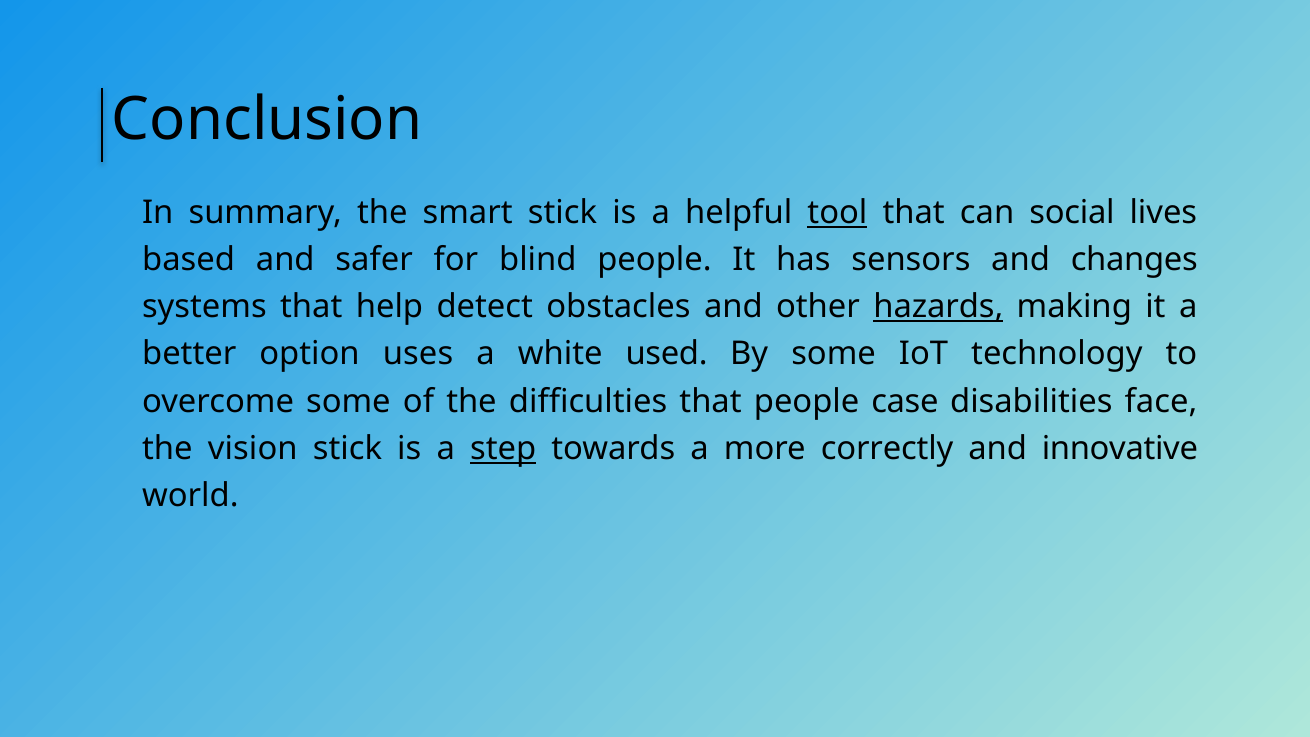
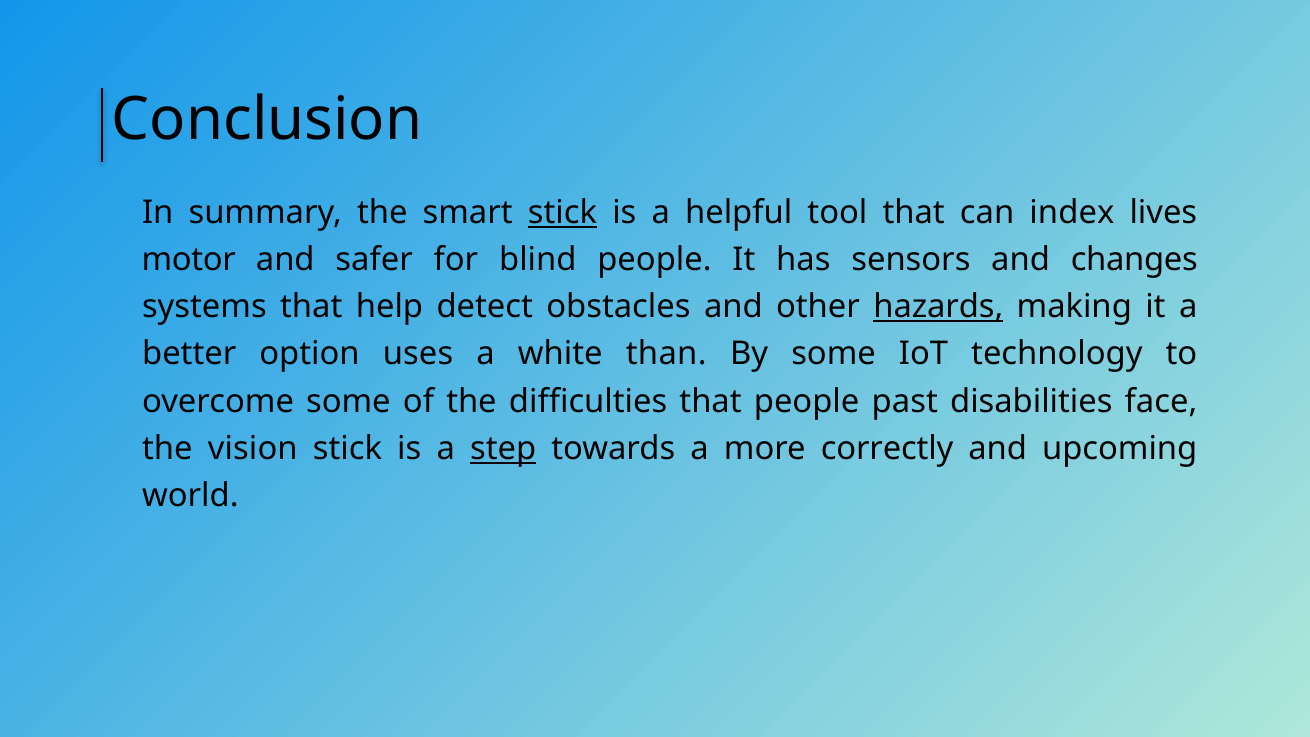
stick underline: none -> present (562, 213)
tool underline: present -> none (837, 213)
social: social -> index (1072, 213)
based: based -> motor (189, 260)
used: used -> than (666, 354)
case: case -> past (905, 401)
innovative: innovative -> upcoming (1120, 448)
